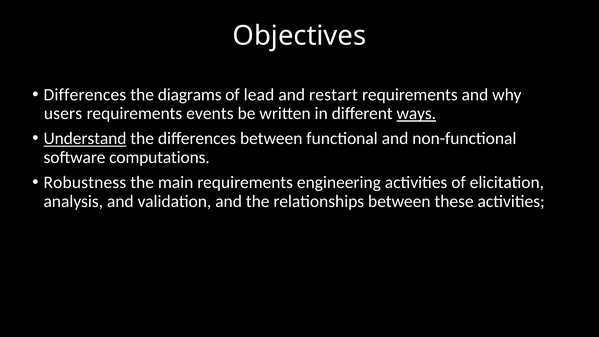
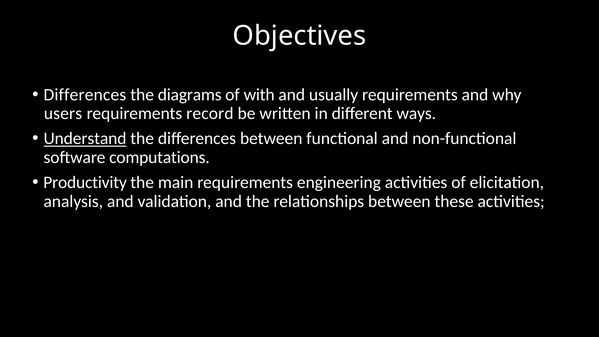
lead: lead -> with (259, 95)
restart: restart -> usually (334, 95)
events: events -> record (210, 113)
ways underline: present -> none (416, 113)
Robustness: Robustness -> Productivity (85, 182)
